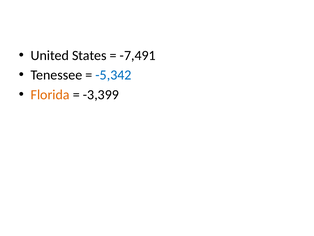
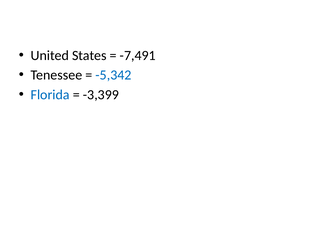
Florida colour: orange -> blue (50, 94)
